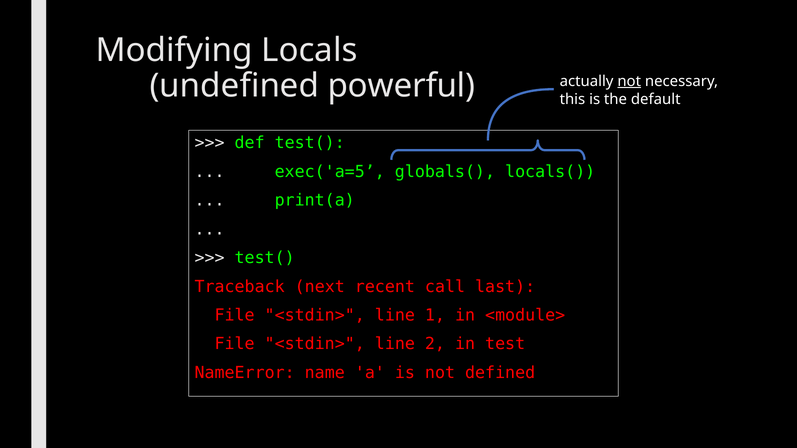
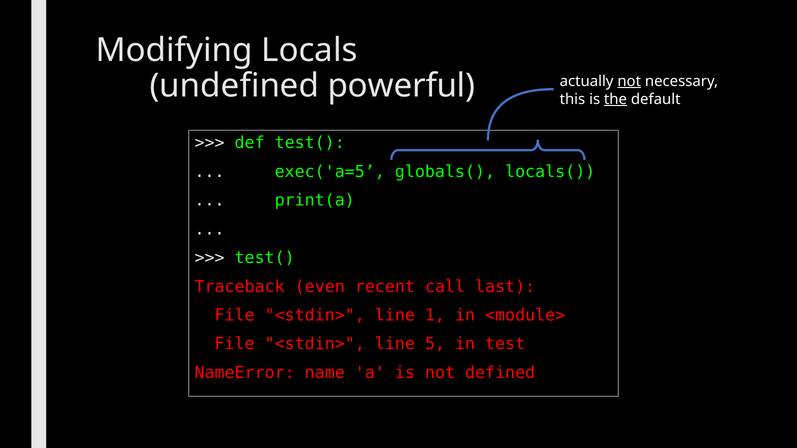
the underline: none -> present (616, 99)
next: next -> even (320, 287)
2: 2 -> 5 (435, 344)
